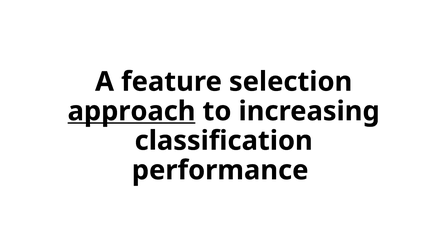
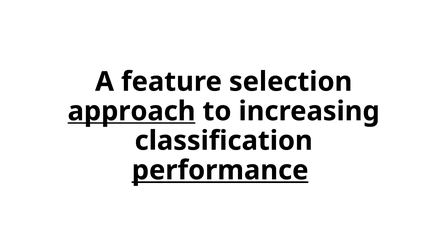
performance underline: none -> present (220, 170)
